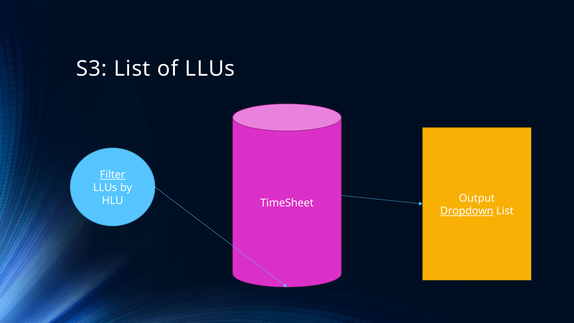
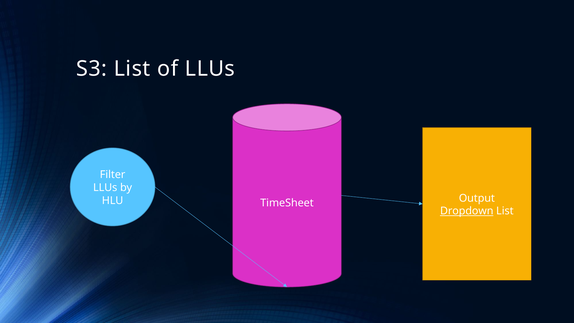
Filter underline: present -> none (113, 175)
